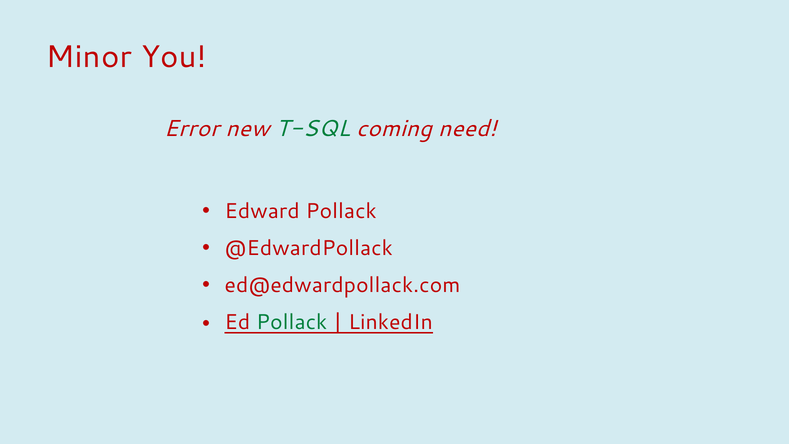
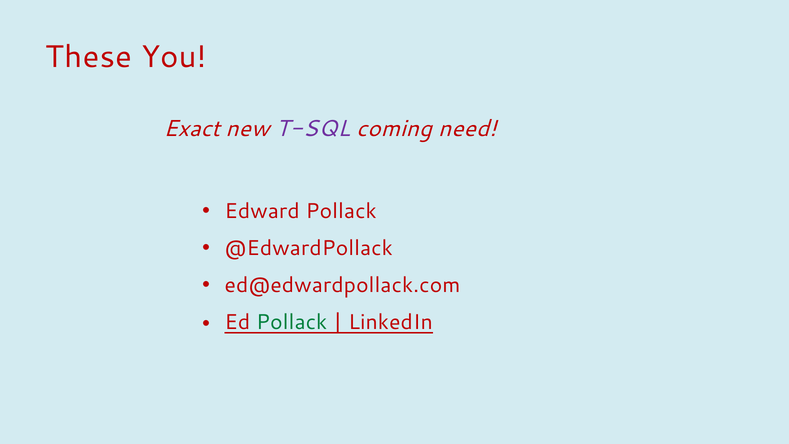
Minor: Minor -> These (89, 57)
Error: Error -> Exact (192, 129)
T-SQL colour: green -> purple (313, 129)
